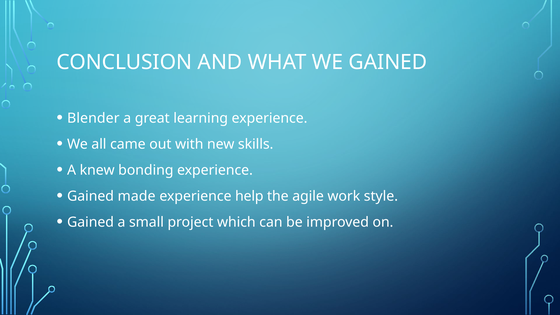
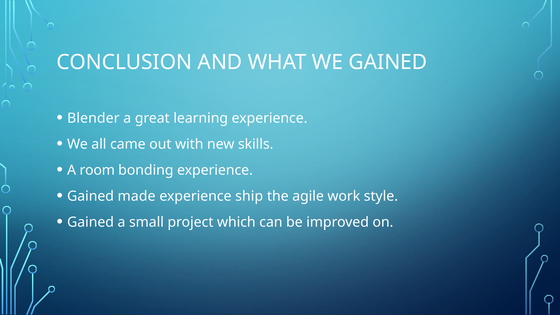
knew: knew -> room (97, 170)
help: help -> ship (249, 196)
